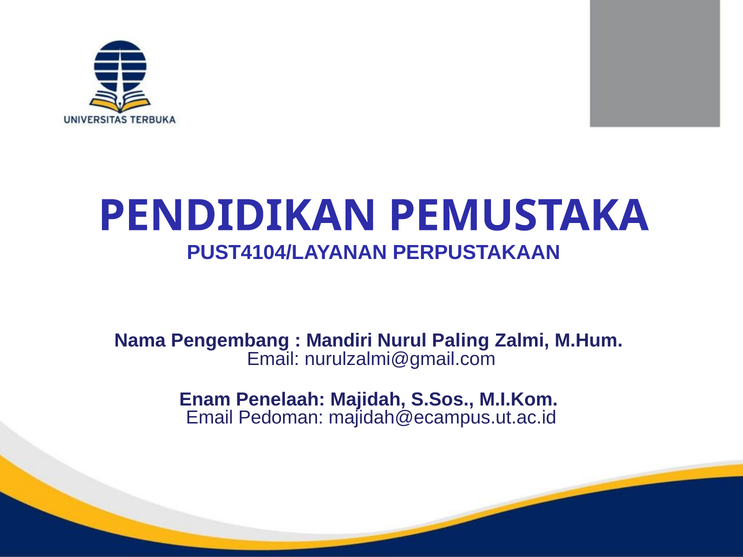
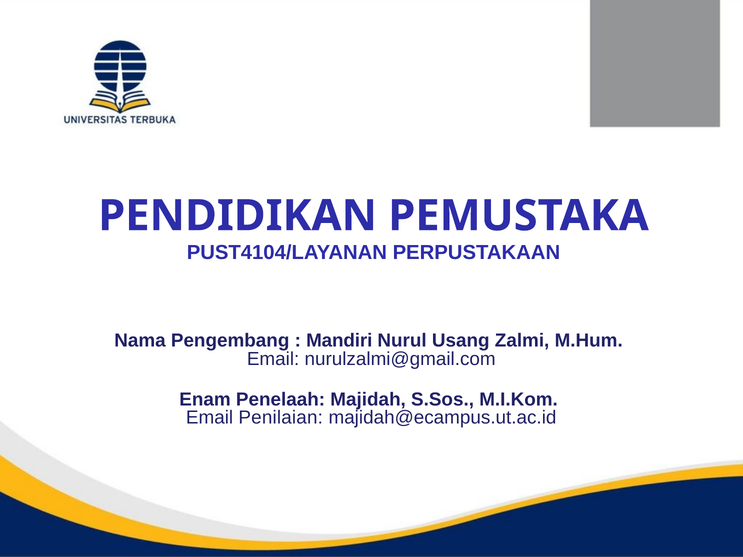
Paling: Paling -> Usang (461, 341)
Pedoman: Pedoman -> Penilaian (281, 418)
